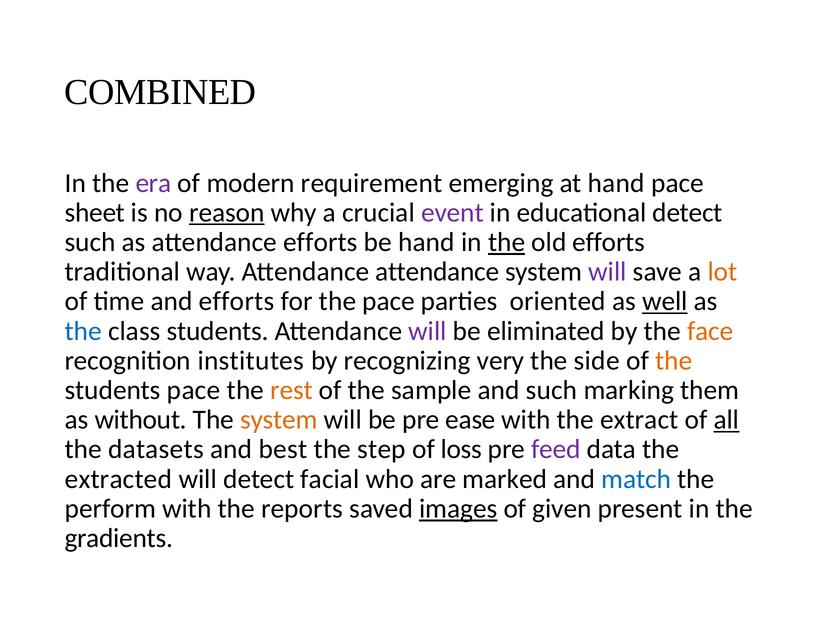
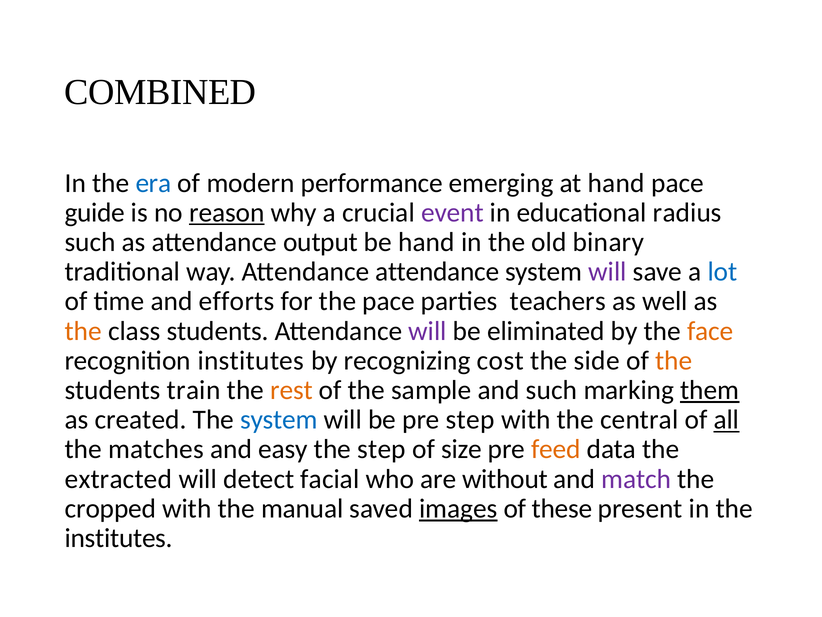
era colour: purple -> blue (154, 183)
requirement: requirement -> performance (372, 183)
sheet: sheet -> guide (95, 212)
educational detect: detect -> radius (687, 212)
attendance efforts: efforts -> output (321, 242)
the underline: present -> none (507, 242)
old efforts: efforts -> binary (608, 242)
lot colour: orange -> blue (723, 272)
oriented: oriented -> teachers (558, 301)
well underline: present -> none (665, 301)
the colour: blue -> orange (83, 331)
very: very -> cost (500, 360)
students pace: pace -> train (194, 390)
them underline: none -> present (710, 390)
without: without -> created (141, 419)
system colour: orange -> blue (279, 419)
pre ease: ease -> step (470, 419)
extract: extract -> central (639, 419)
datasets: datasets -> matches (156, 449)
best: best -> easy (283, 449)
loss: loss -> size (461, 449)
feed colour: purple -> orange (556, 449)
marked: marked -> without (505, 479)
match colour: blue -> purple (636, 479)
perform: perform -> cropped (110, 508)
reports: reports -> manual (302, 508)
given: given -> these (562, 508)
gradients: gradients -> institutes (119, 538)
